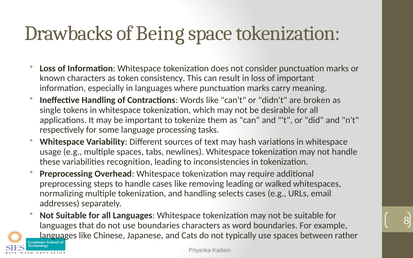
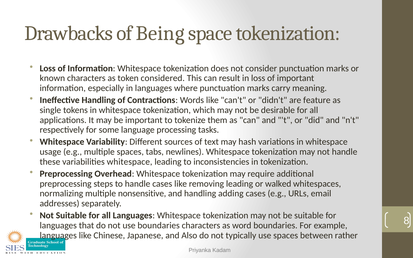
consistency: consistency -> considered (163, 78)
broken: broken -> feature (317, 100)
variabilities recognition: recognition -> whitespace (130, 162)
multiple tokenization: tokenization -> nonsensitive (142, 194)
selects: selects -> adding (231, 194)
Cats: Cats -> Also (189, 235)
